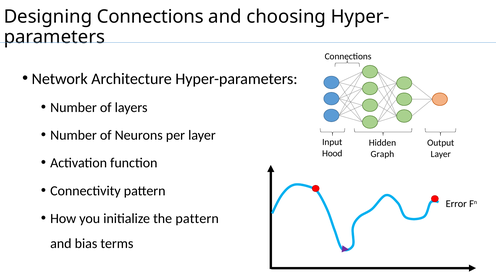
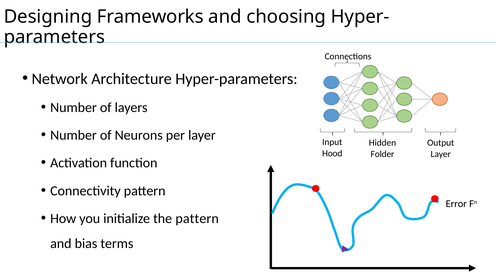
Designing Connections: Connections -> Frameworks (150, 17)
Graph: Graph -> Folder (382, 154)
